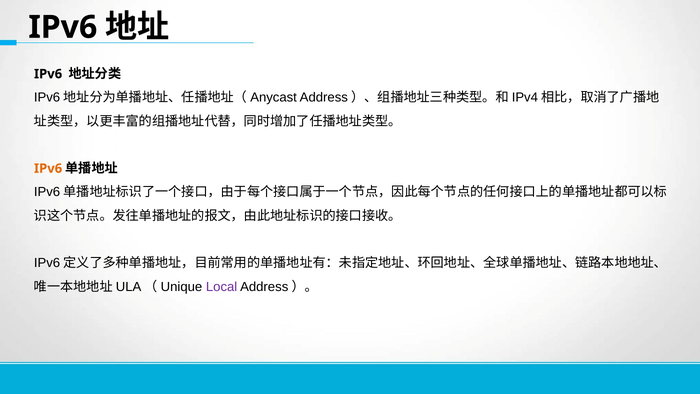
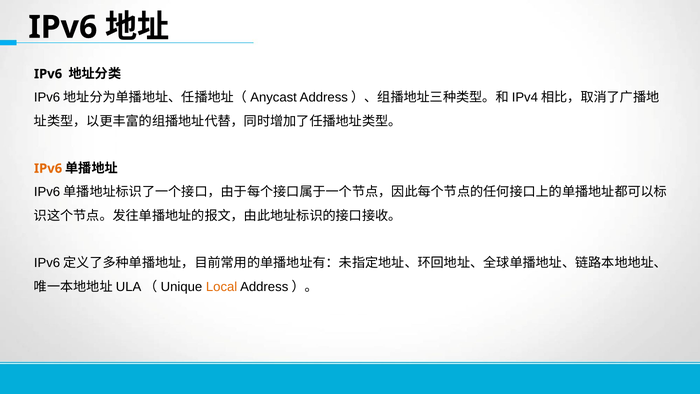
Local colour: purple -> orange (222, 287)
